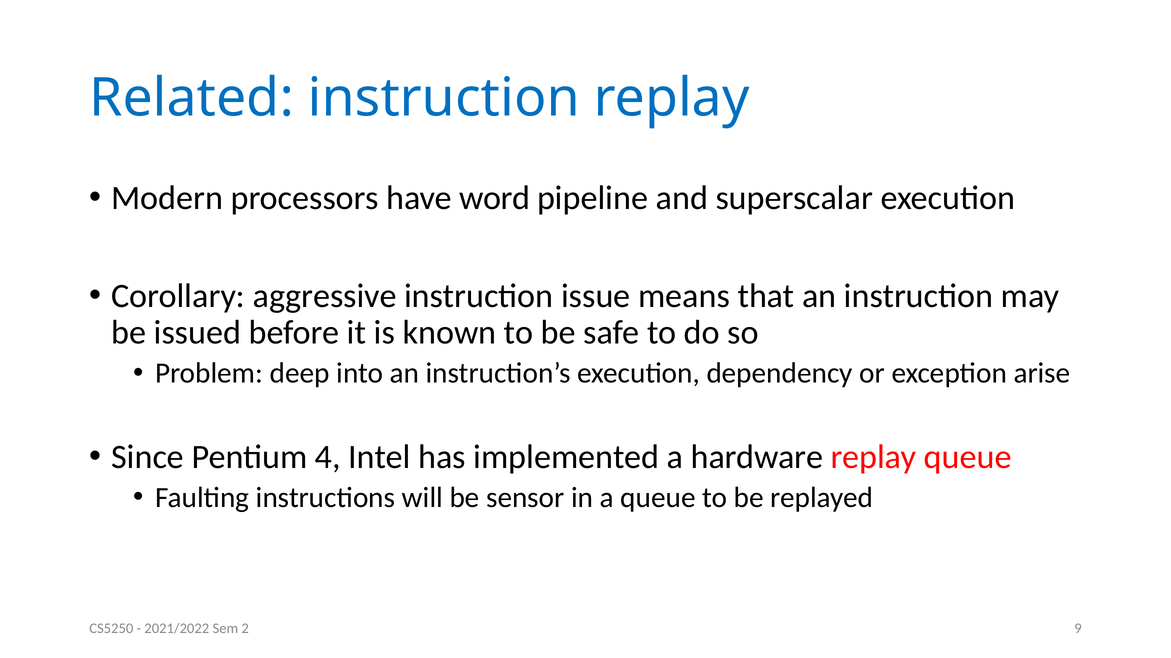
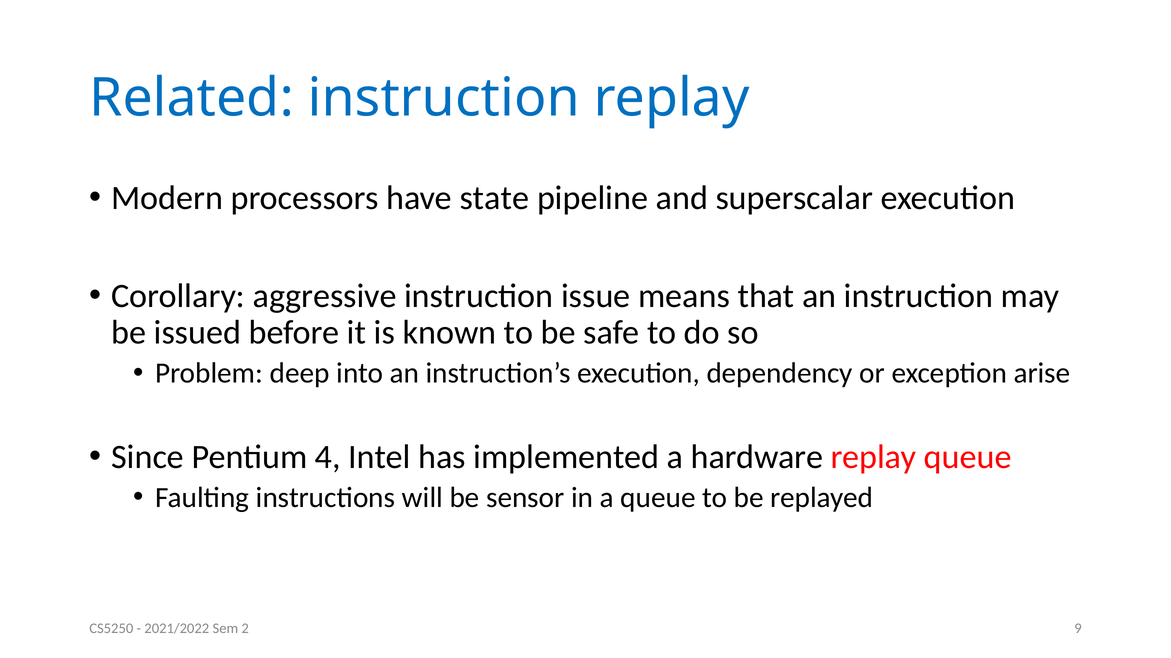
word: word -> state (494, 198)
